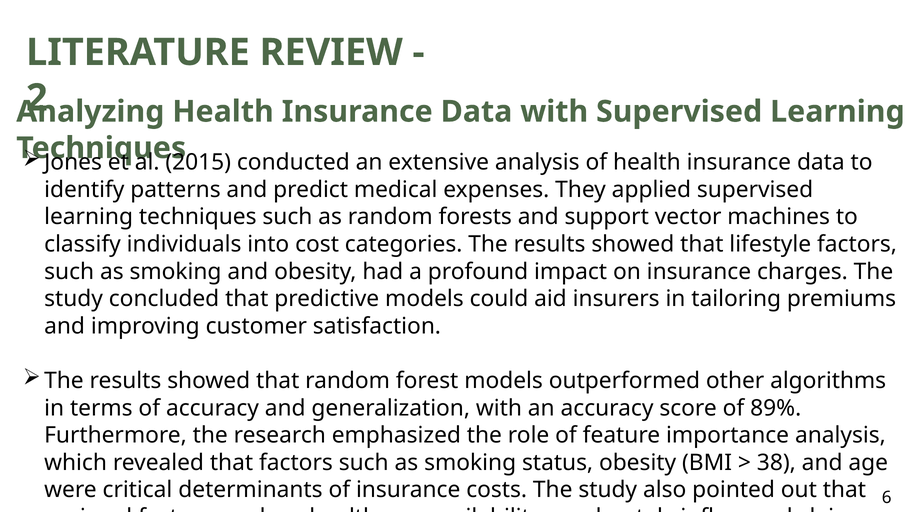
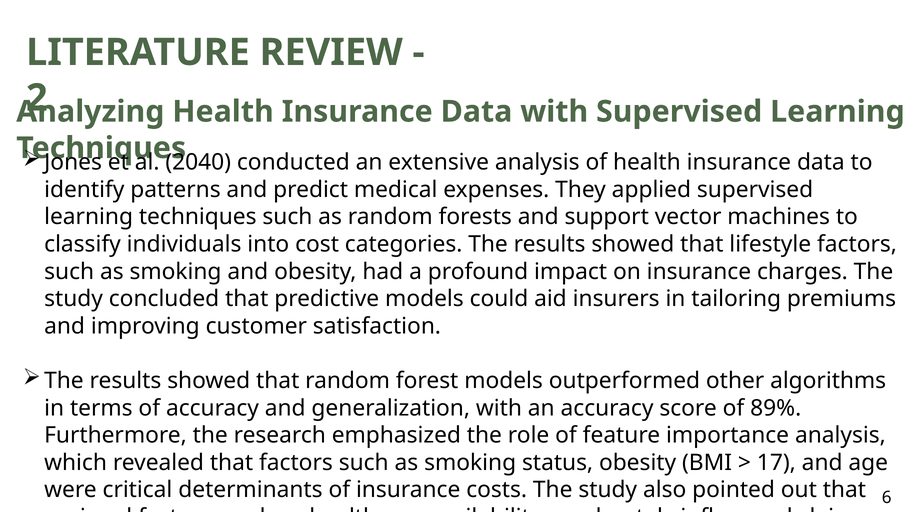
2015: 2015 -> 2040 (198, 162)
38: 38 -> 17 (776, 463)
